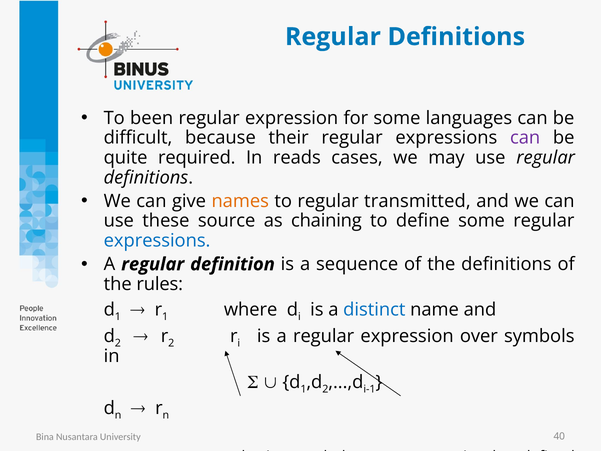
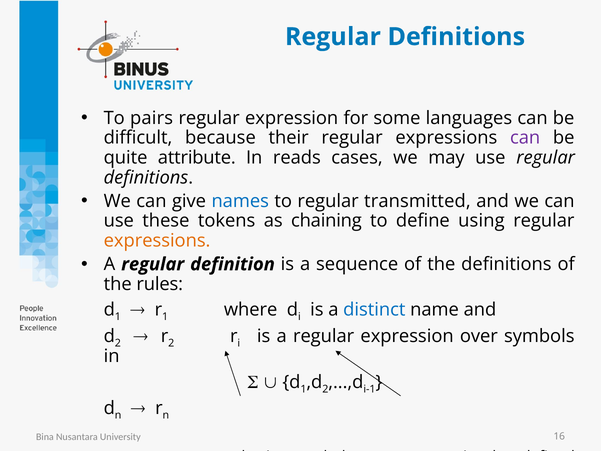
been: been -> pairs (152, 118)
required: required -> attribute (197, 158)
names colour: orange -> blue (240, 201)
source: source -> tokens (227, 221)
define some: some -> using (481, 221)
expressions colour: blue -> orange (157, 241)
40: 40 -> 16 (559, 436)
